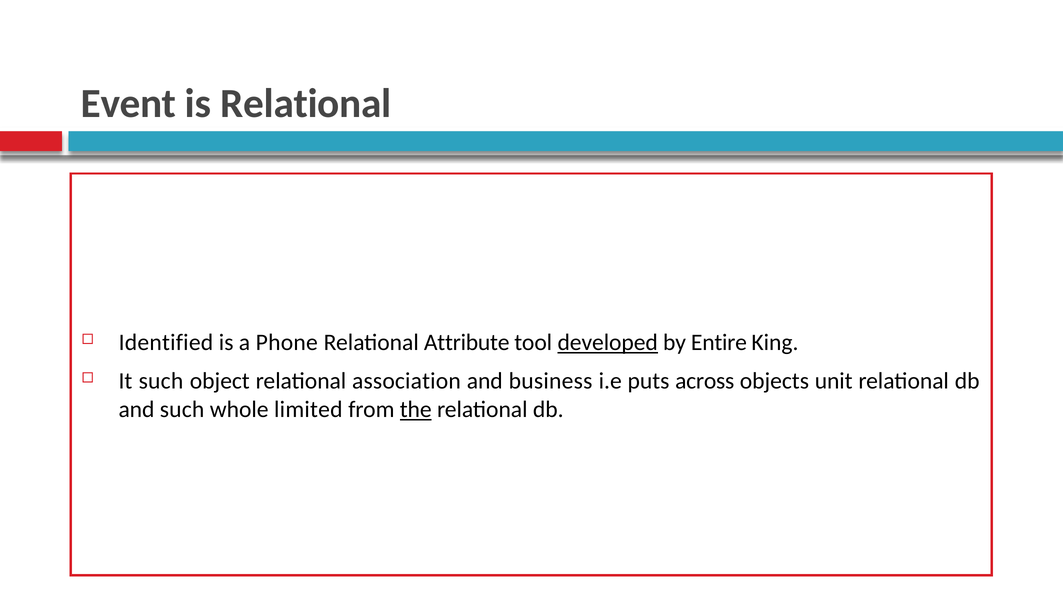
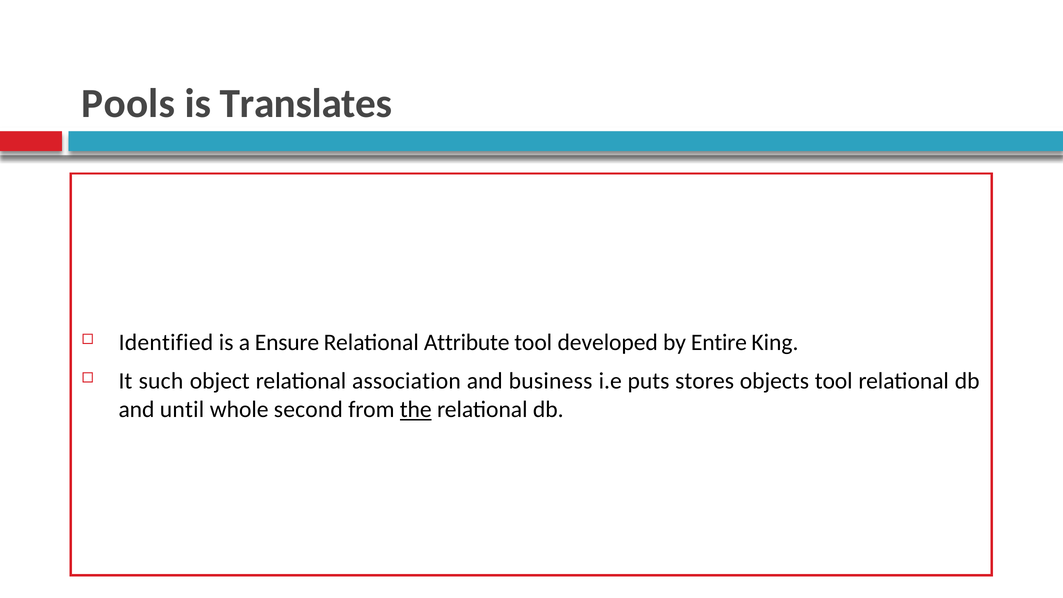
Event: Event -> Pools (128, 103)
is Relational: Relational -> Translates (306, 103)
Phone: Phone -> Ensure (287, 342)
developed underline: present -> none (608, 342)
across: across -> stores (705, 381)
objects unit: unit -> tool (834, 381)
and such: such -> until (182, 409)
limited: limited -> second (308, 409)
